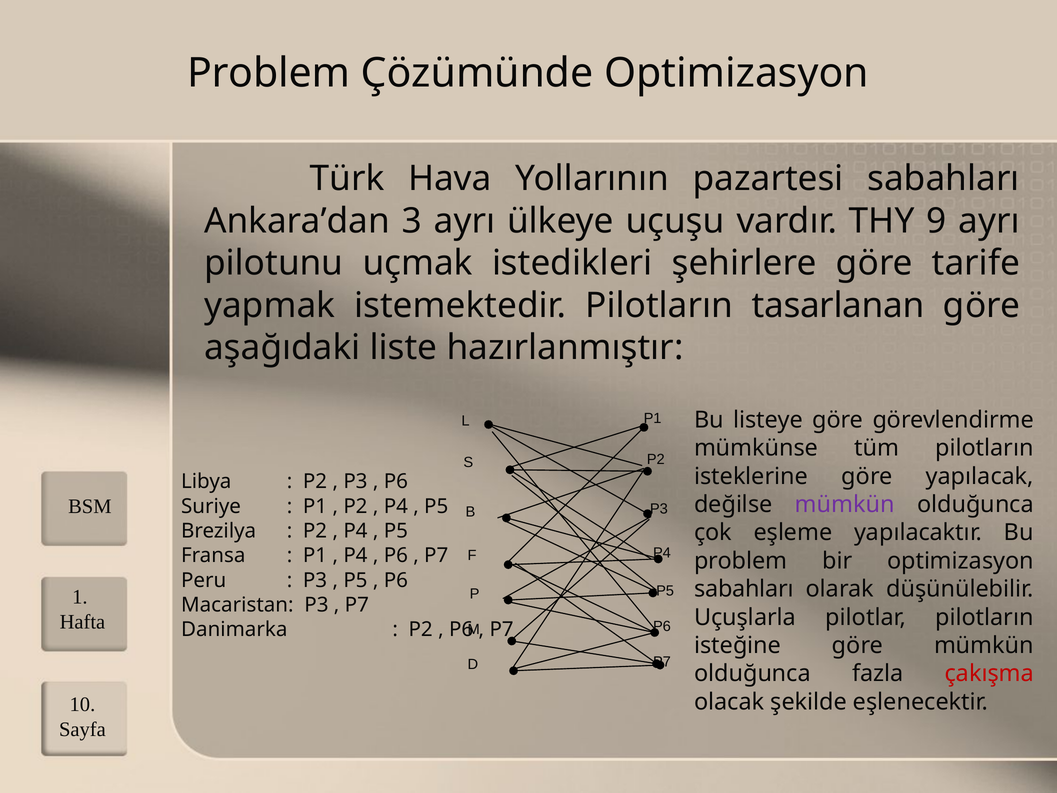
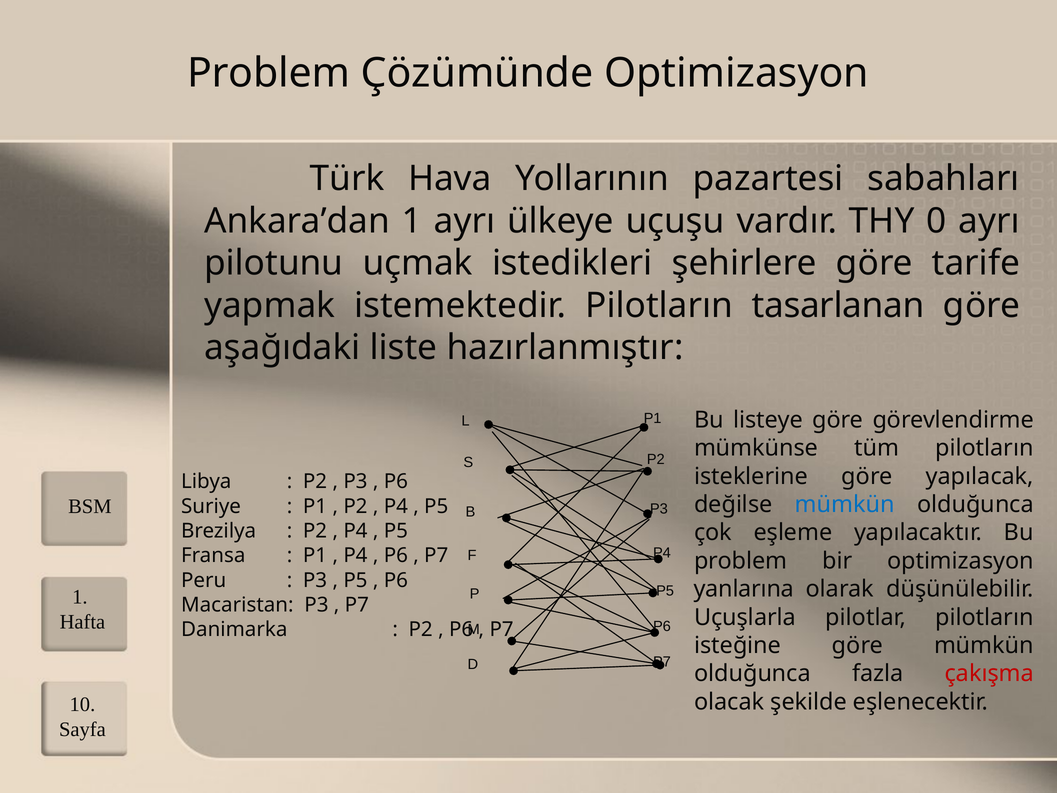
Ankara’dan 3: 3 -> 1 (412, 221)
9: 9 -> 0 (936, 221)
mümkün colour: purple -> blue (845, 504)
sabahları: sabahları -> yanlarına (744, 589)
